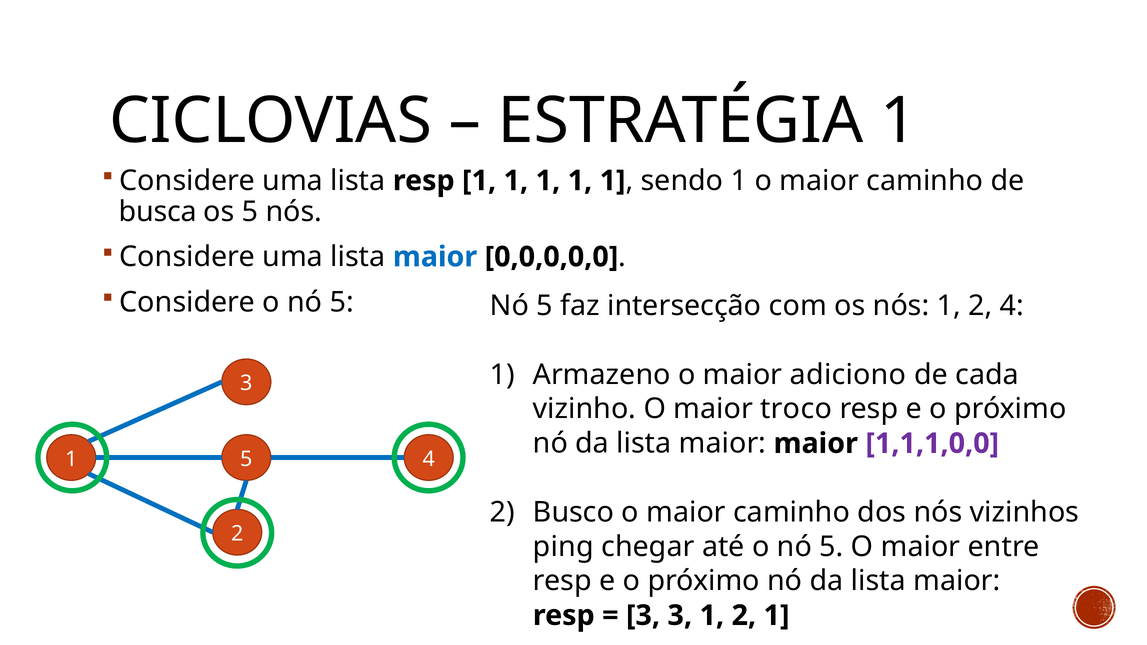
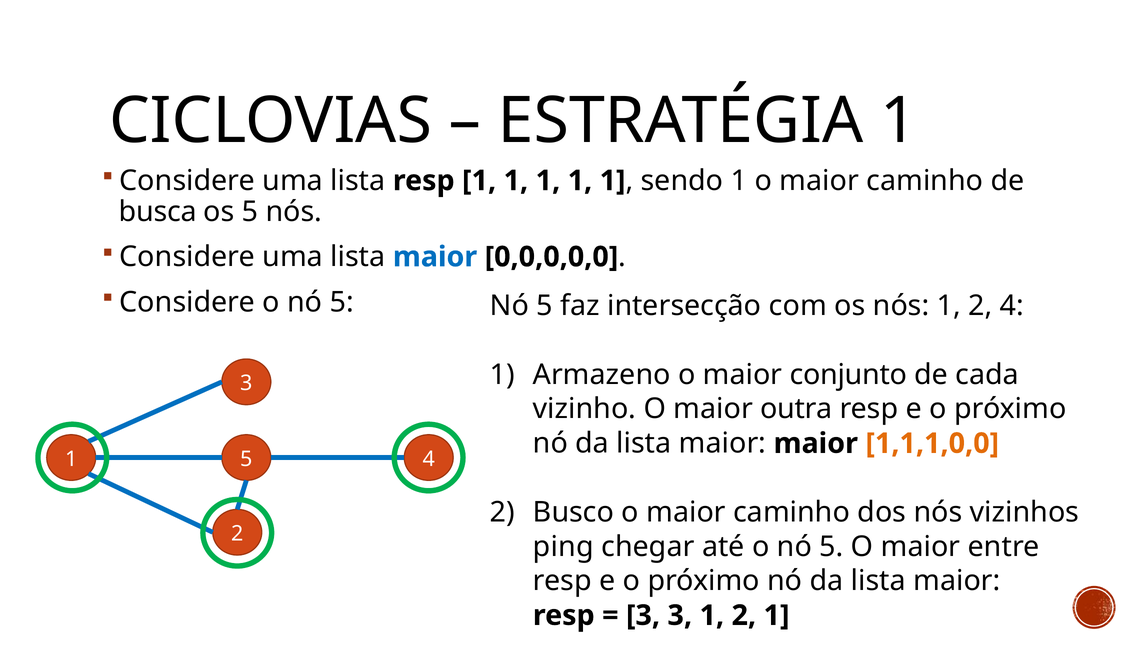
adiciono: adiciono -> conjunto (848, 375)
troco: troco -> outra (796, 409)
1,1,1,0,0 colour: purple -> orange (932, 444)
